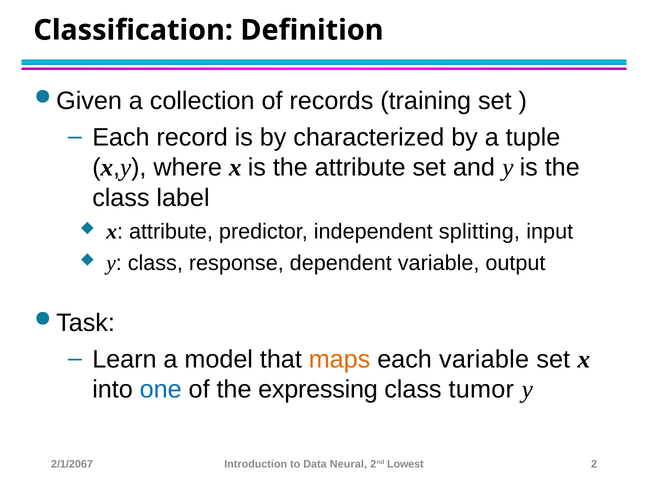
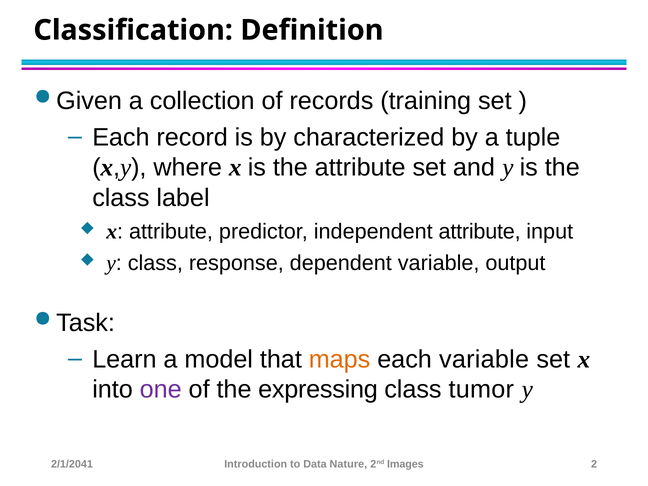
independent splitting: splitting -> attribute (480, 232)
one colour: blue -> purple (161, 390)
2/1/2067: 2/1/2067 -> 2/1/2041 (72, 464)
Neural: Neural -> Nature (348, 464)
Lowest: Lowest -> Images (405, 464)
